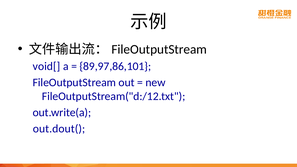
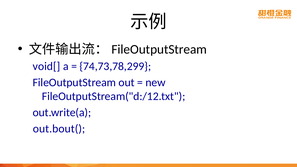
89,97,86,101: 89,97,86,101 -> 74,73,78,299 (115, 66)
out.dout(: out.dout( -> out.bout( (59, 129)
